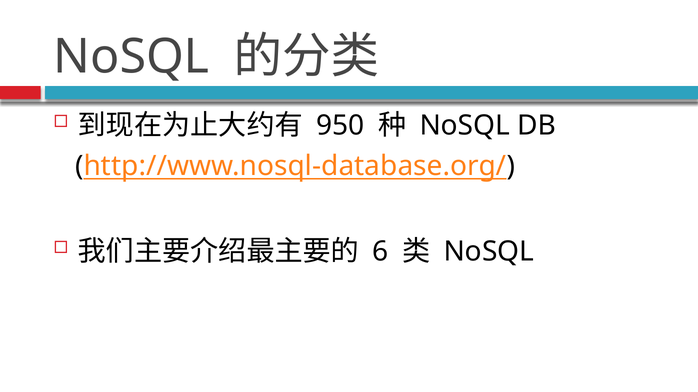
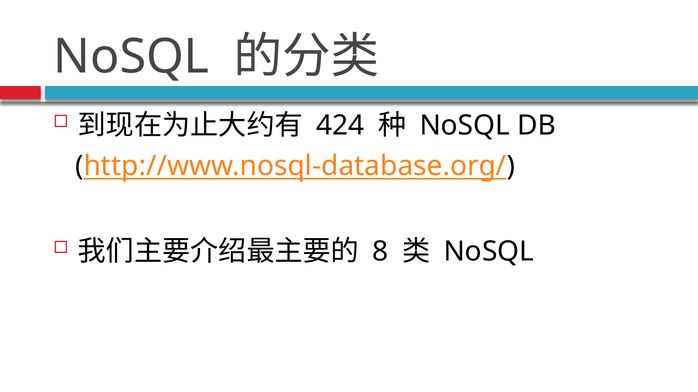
950: 950 -> 424 (340, 126)
6: 6 -> 8 (380, 252)
